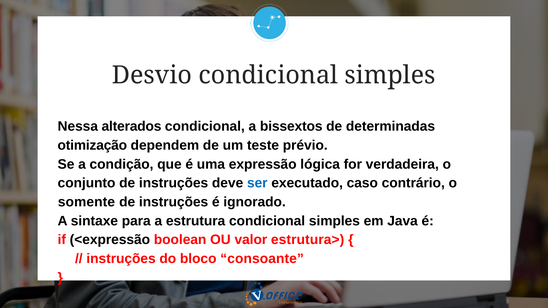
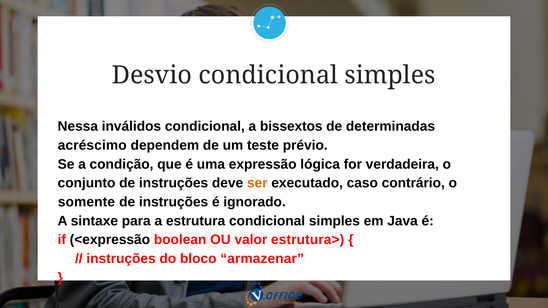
alterados: alterados -> inválidos (131, 126)
otimização: otimização -> acréscimo (92, 145)
ser colour: blue -> orange (257, 183)
consoante: consoante -> armazenar (262, 259)
